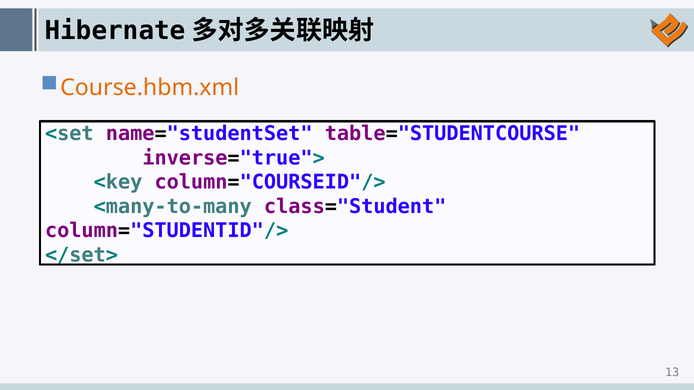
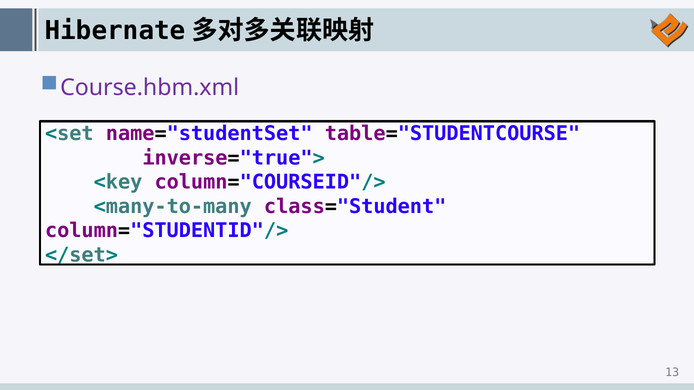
Course.hbm.xml colour: orange -> purple (150, 88)
